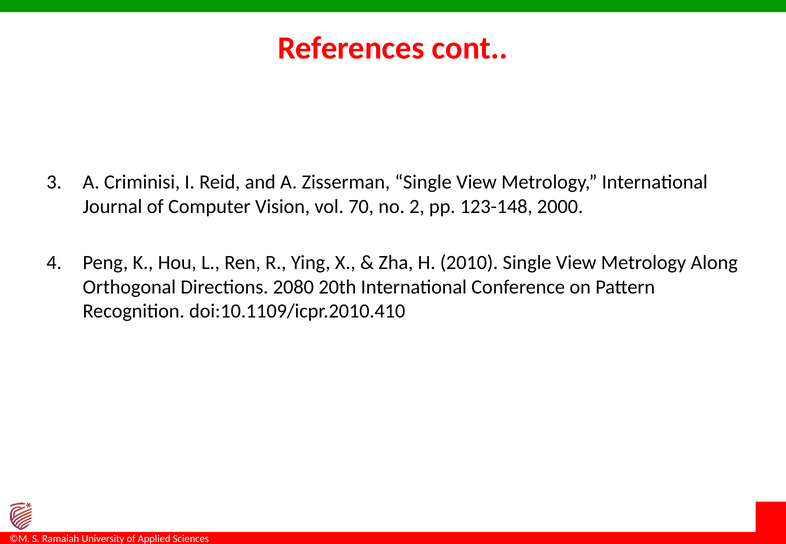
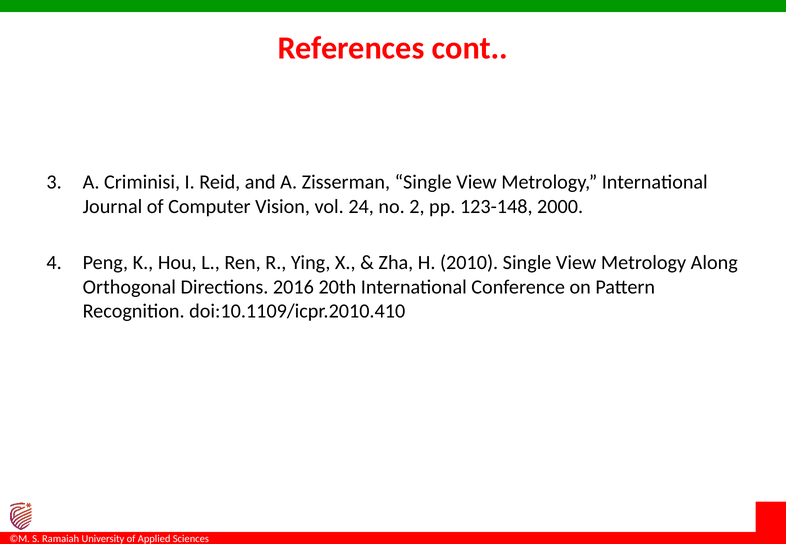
70: 70 -> 24 (361, 206)
2080: 2080 -> 2016 (293, 287)
